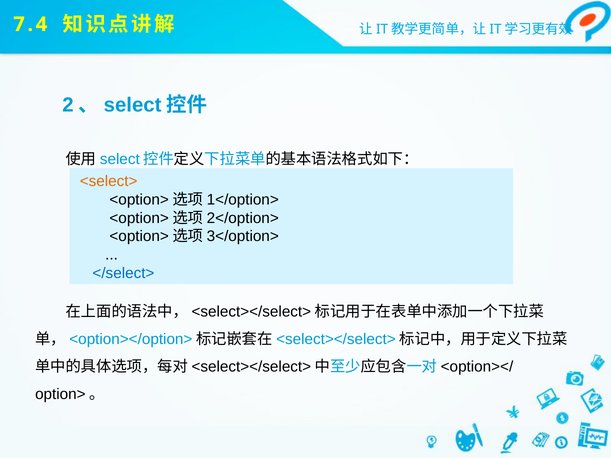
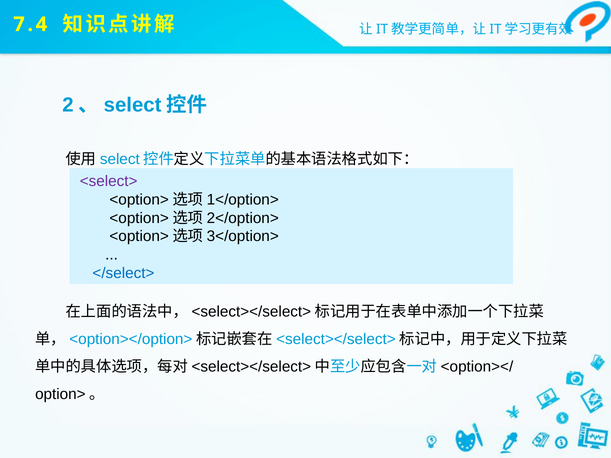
<select> colour: orange -> purple (109, 181)
